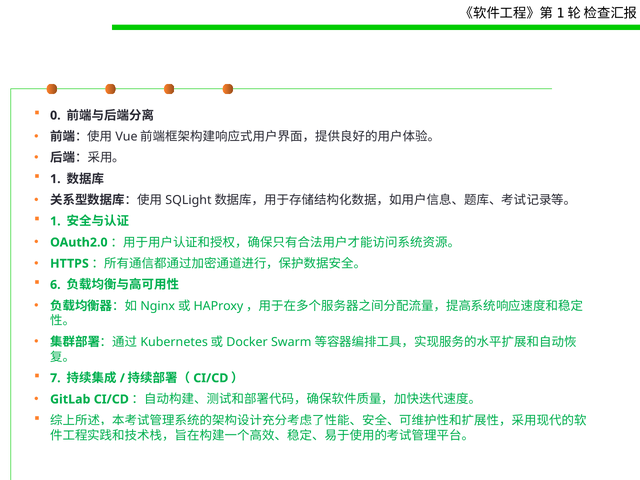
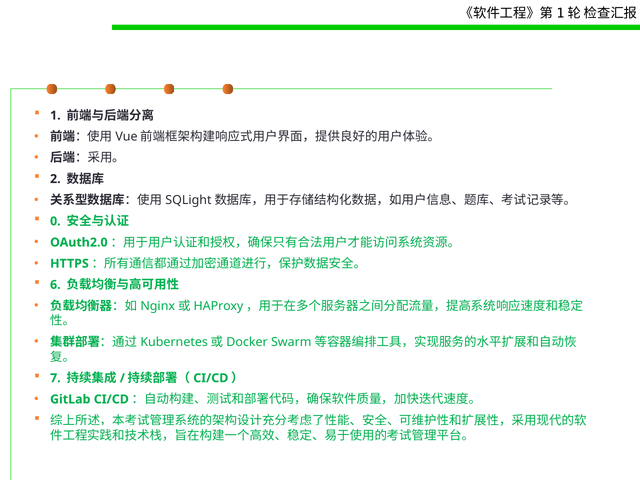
0: 0 -> 1 (55, 115)
1: 1 -> 2 (55, 179)
1: 1 -> 0 (55, 221)
